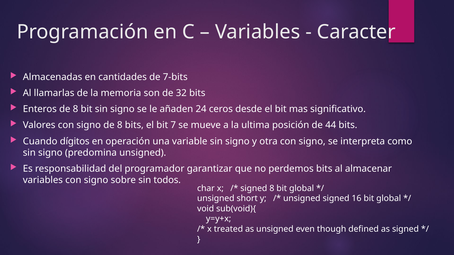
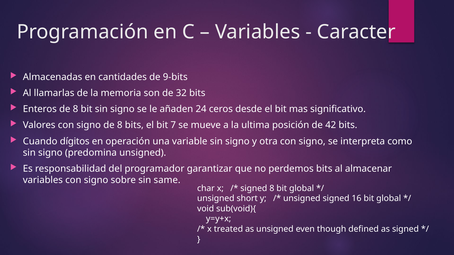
7-bits: 7-bits -> 9-bits (175, 77)
44: 44 -> 42 (331, 125)
todos: todos -> same (167, 180)
